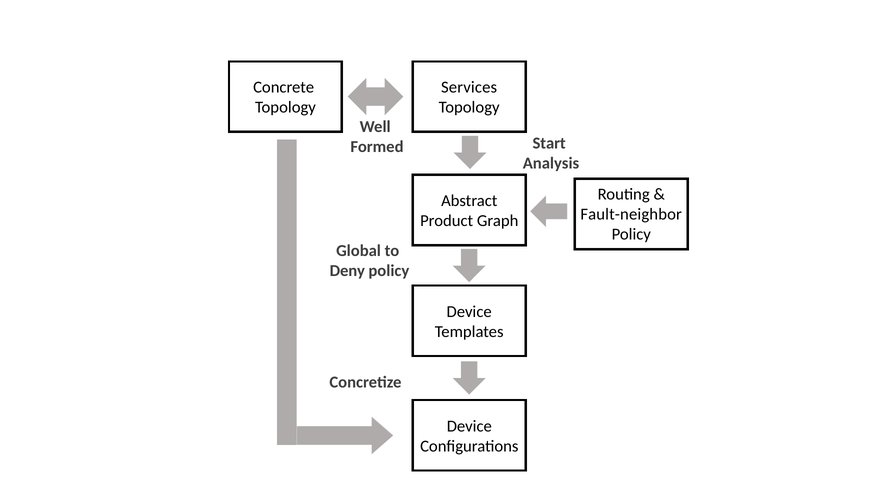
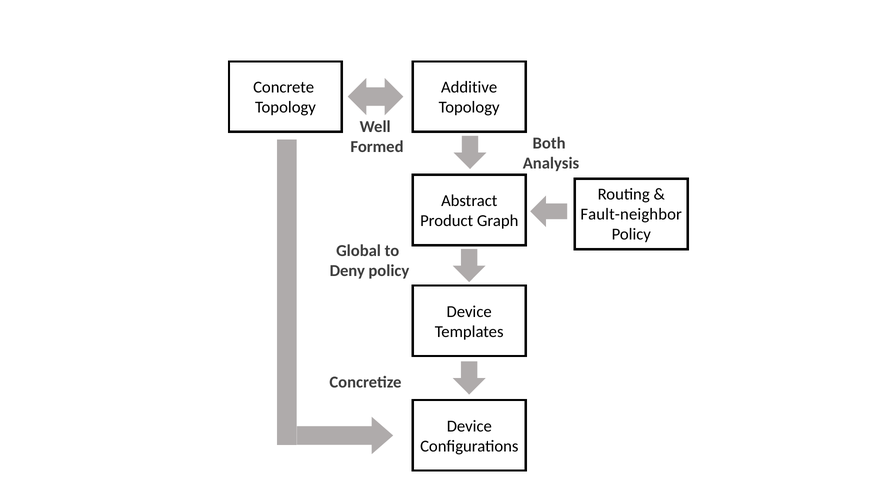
Services: Services -> Additive (469, 88)
Start: Start -> Both (549, 143)
